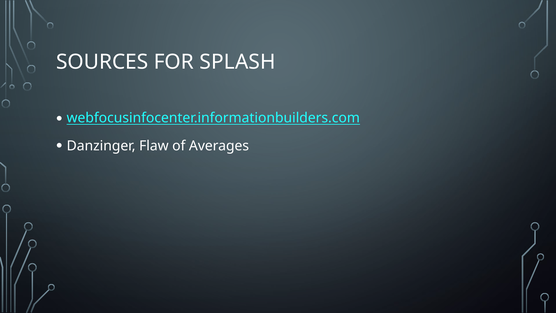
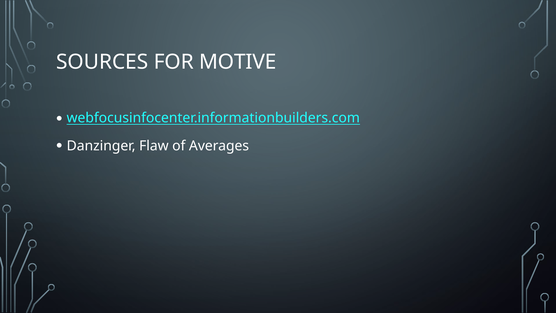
SPLASH: SPLASH -> MOTIVE (238, 62)
